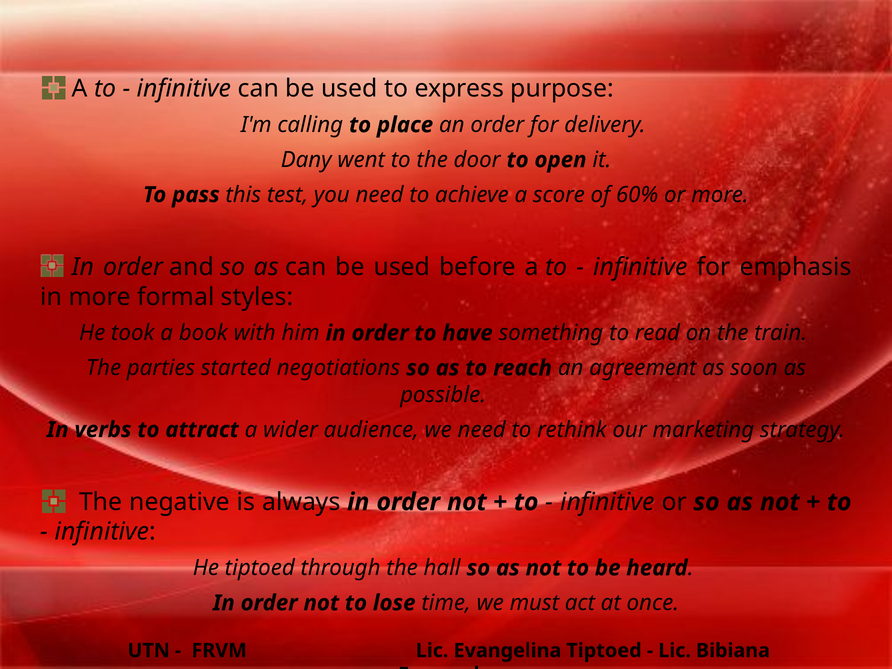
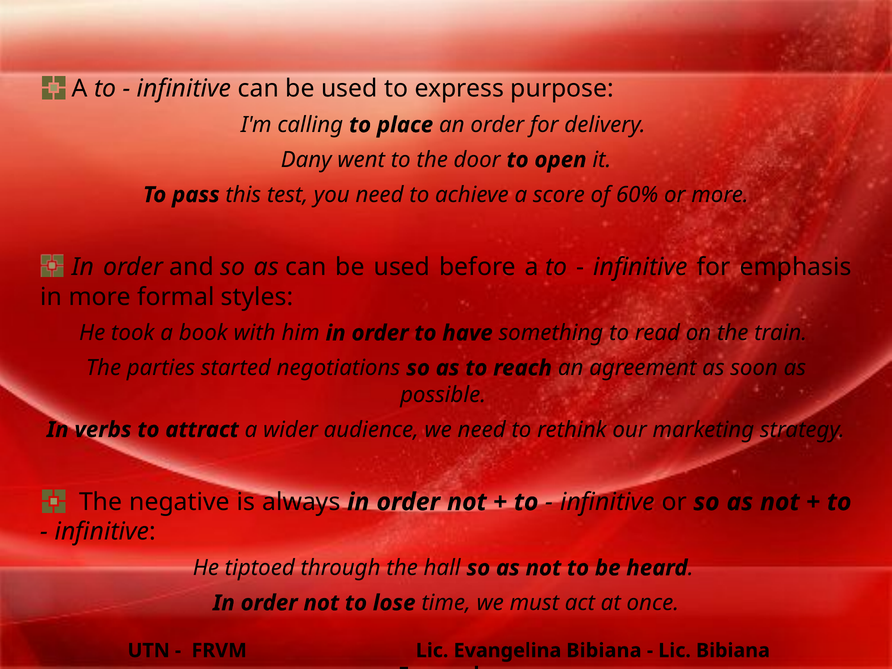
Evangelina Tiptoed: Tiptoed -> Bibiana (604, 651)
